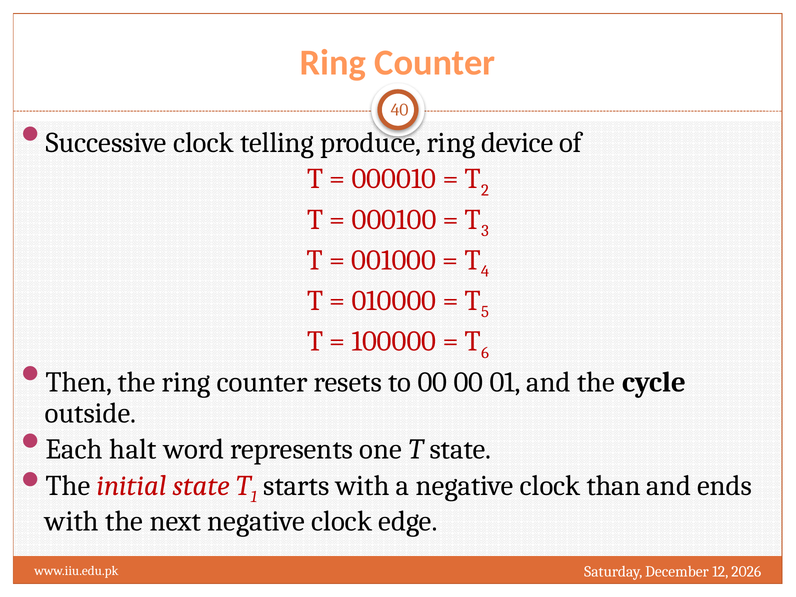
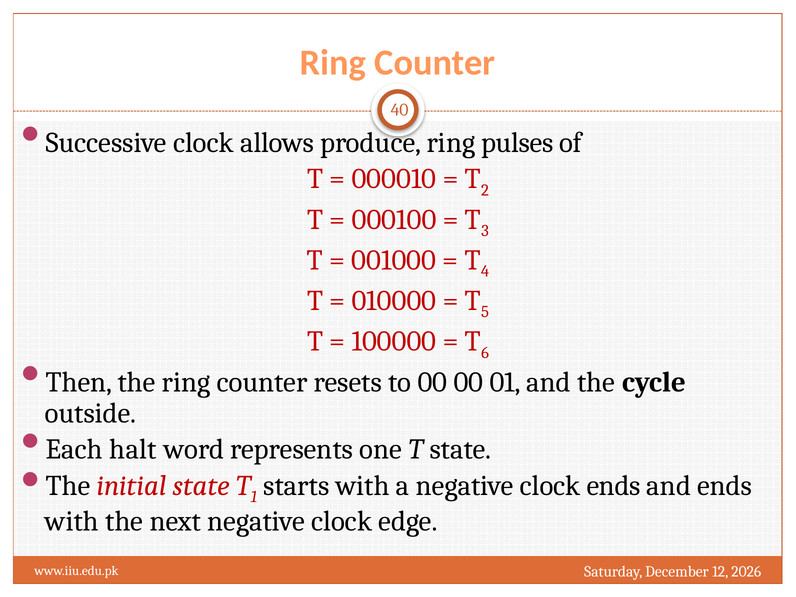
telling: telling -> allows (277, 143)
device: device -> pulses (517, 143)
clock than: than -> ends (614, 486)
